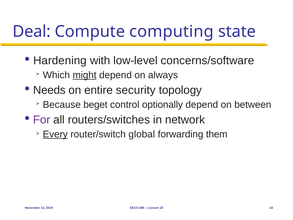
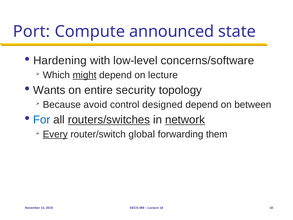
Deal: Deal -> Port (31, 31)
computing: computing -> announced (172, 31)
on always: always -> lecture (163, 75)
Needs: Needs -> Wants (49, 90)
beget: beget -> avoid (95, 105)
optionally: optionally -> designed (162, 105)
For colour: purple -> blue (42, 120)
routers/switches underline: none -> present (109, 120)
network underline: none -> present (185, 120)
